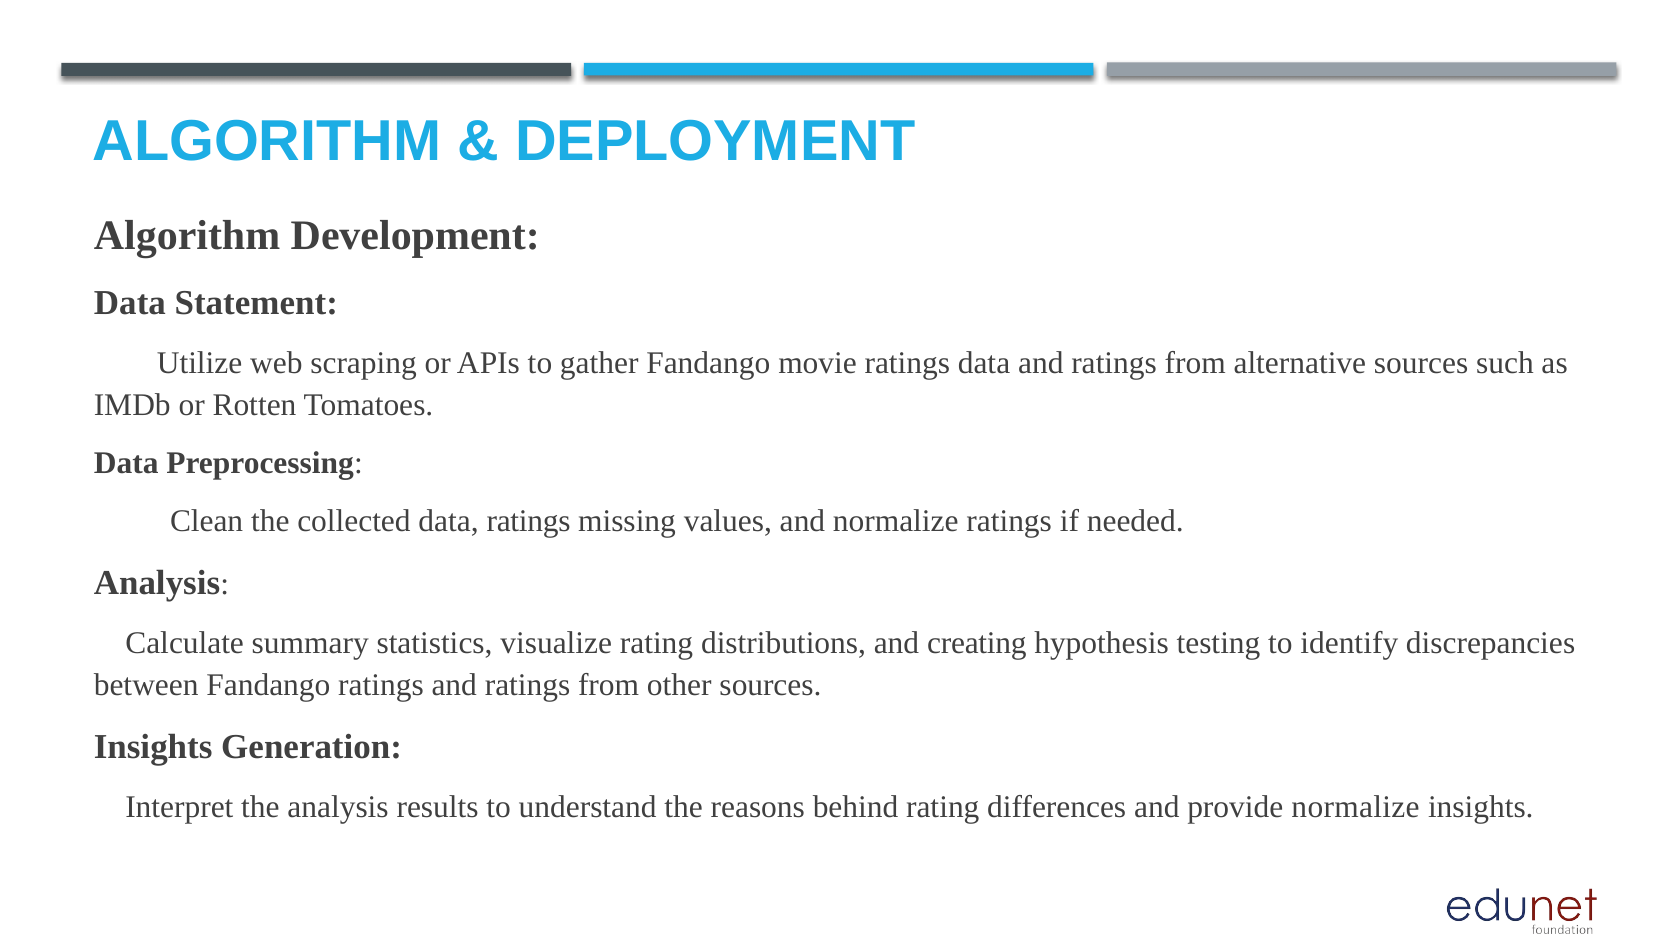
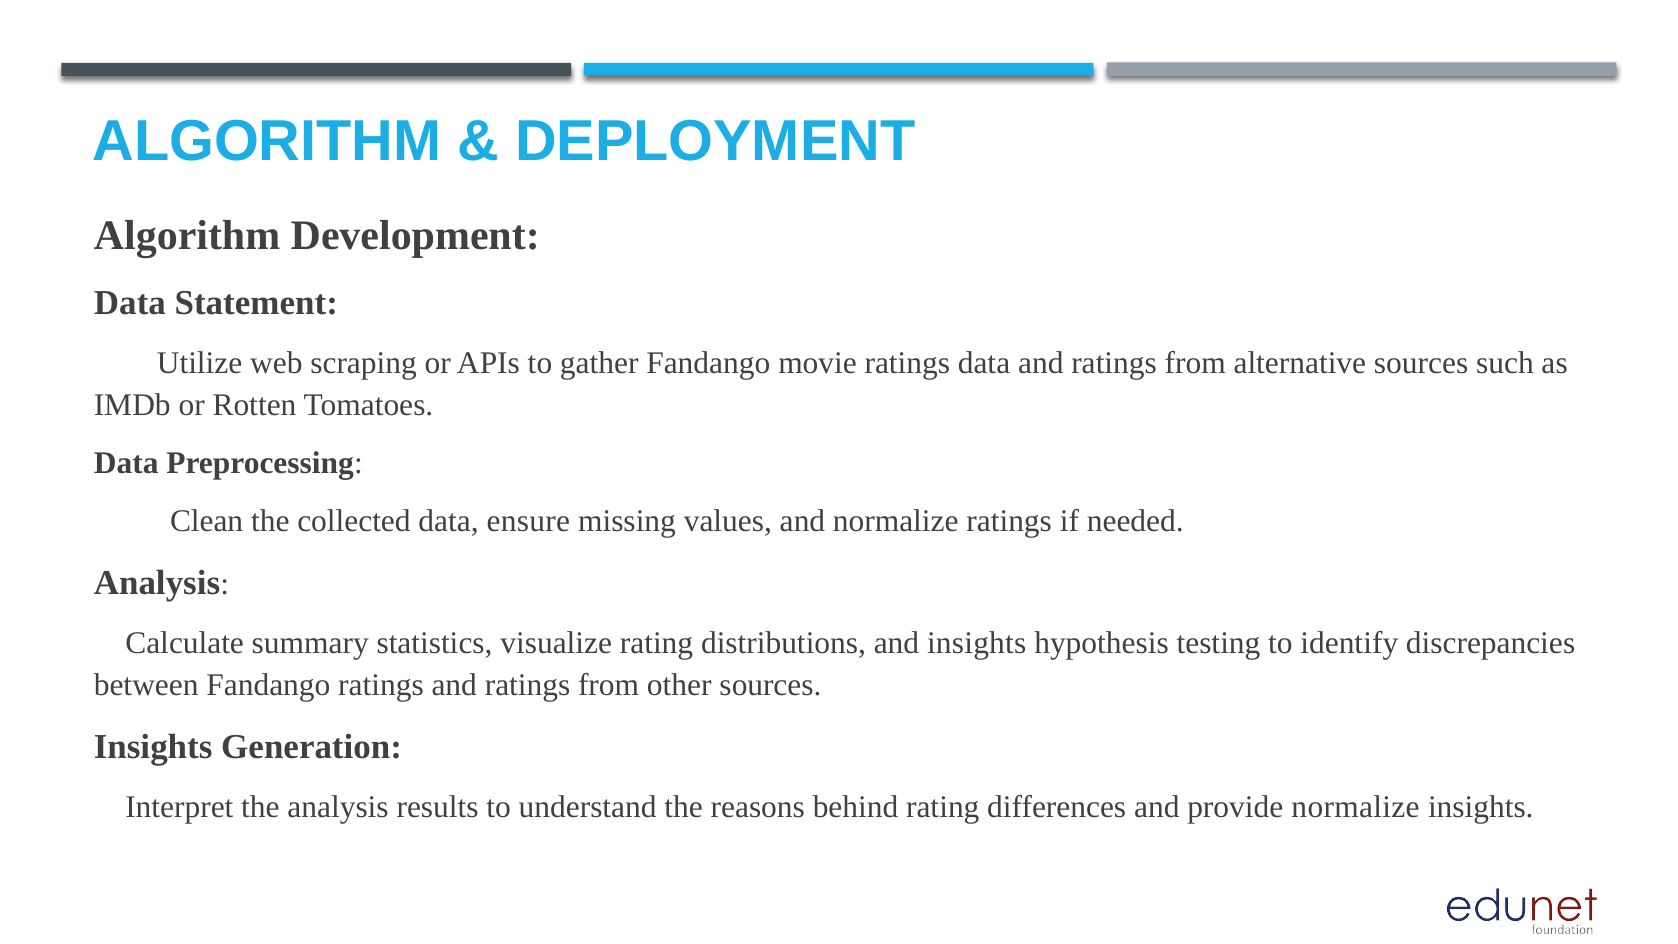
data ratings: ratings -> ensure (528, 521)
and creating: creating -> insights (977, 643)
